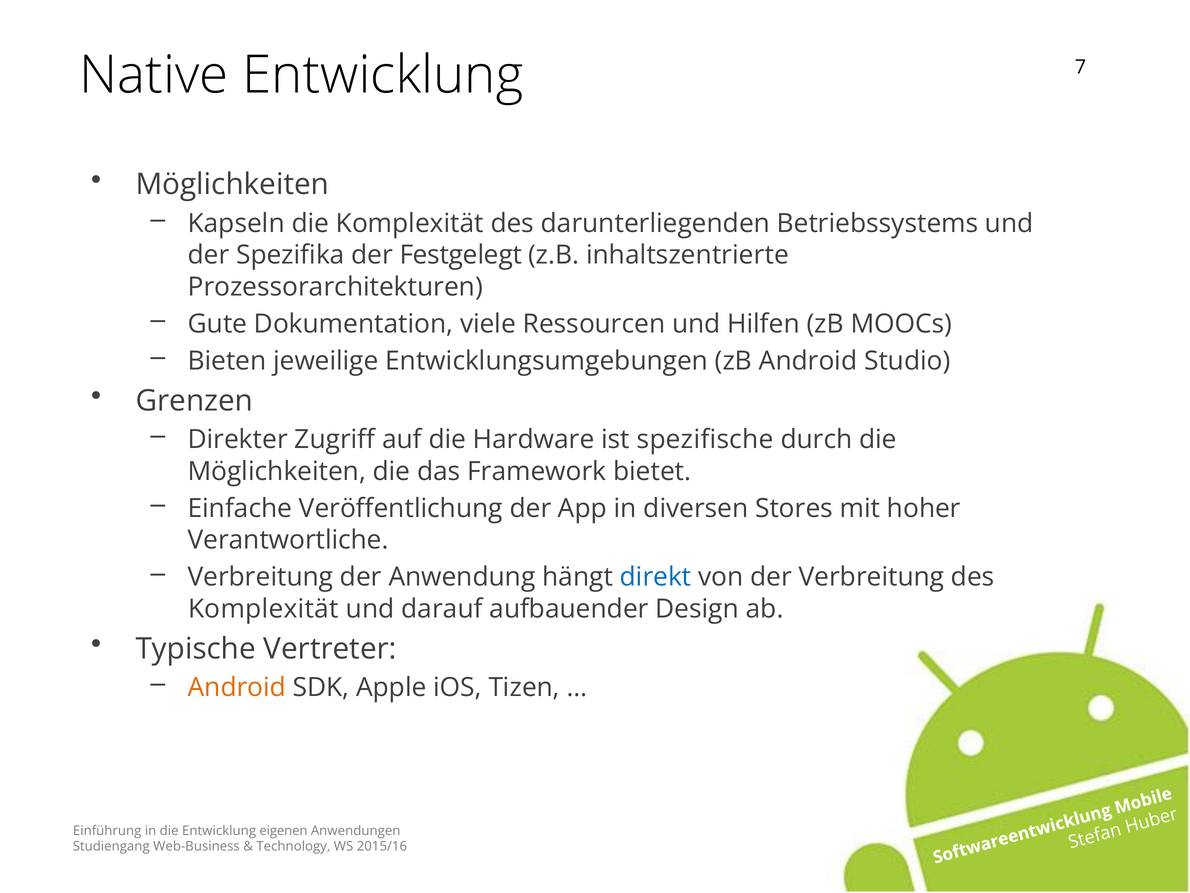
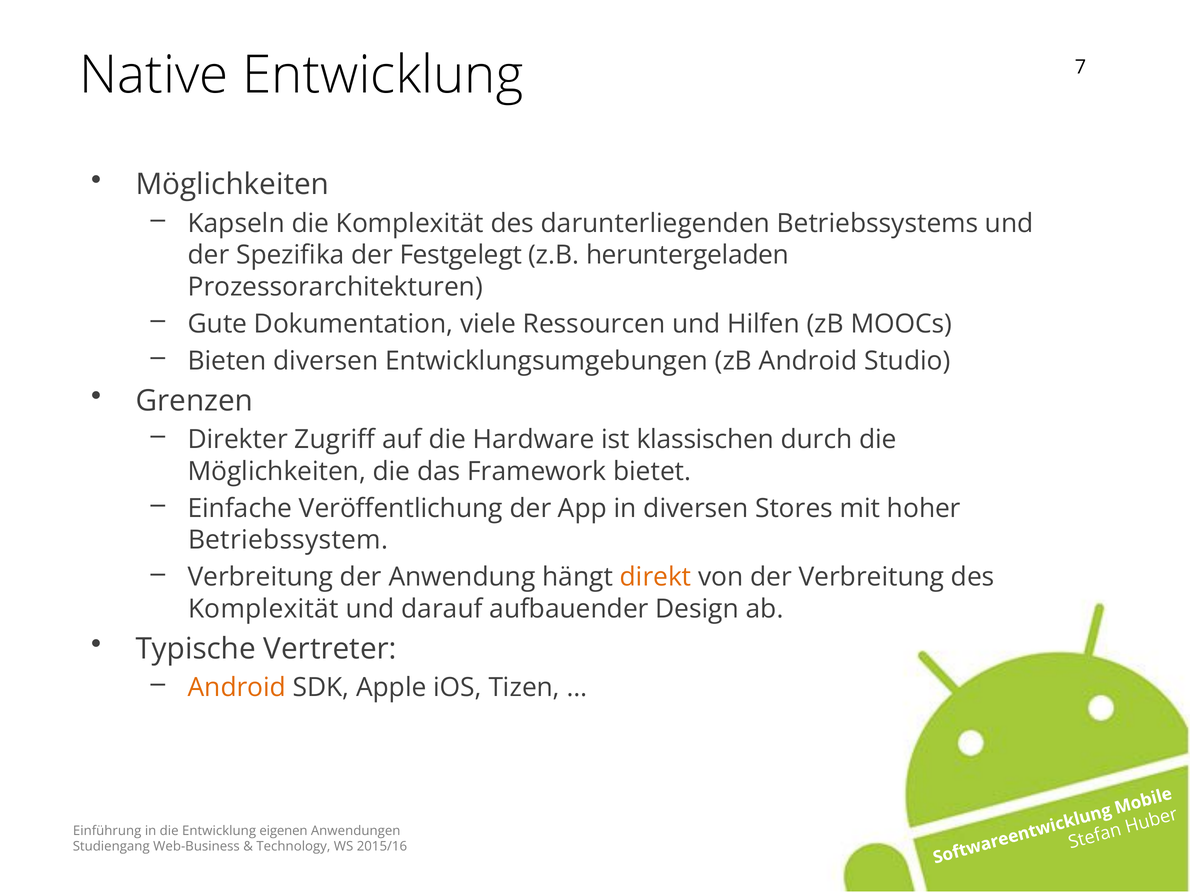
inhaltszentrierte: inhaltszentrierte -> heruntergeladen (688, 255)
Bieten jeweilige: jeweilige -> diversen (326, 361)
spezifische: spezifische -> klassischen (705, 439)
Verantwortliche: Verantwortliche -> Betriebssystem (288, 540)
direkt colour: blue -> orange (656, 577)
